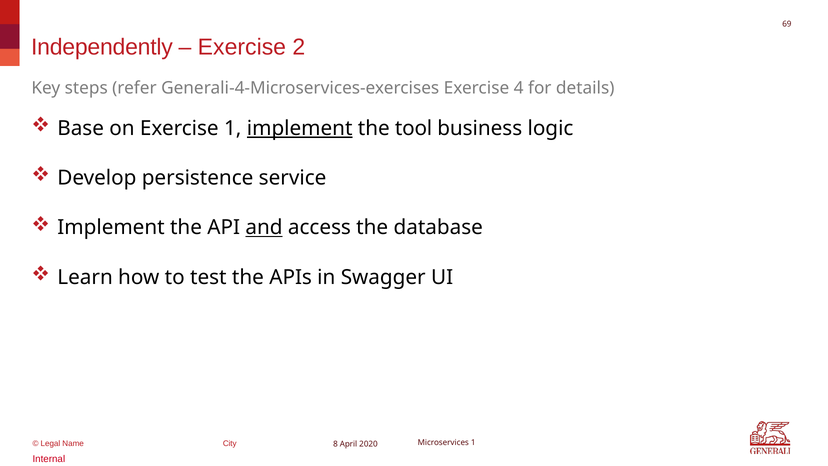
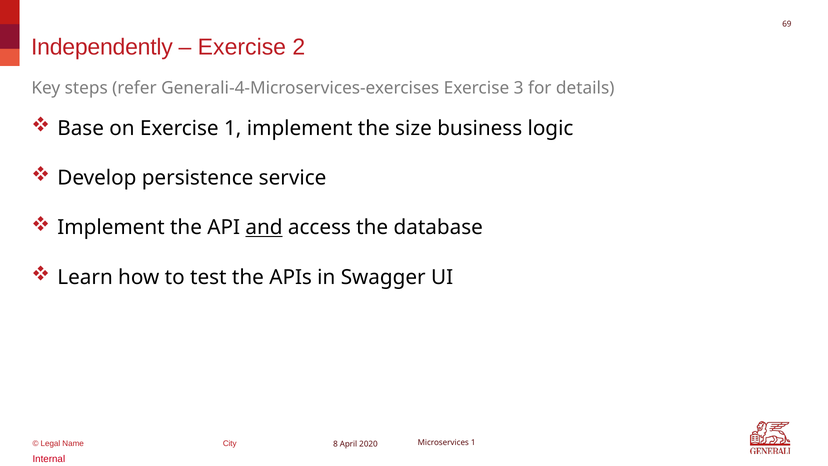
4: 4 -> 3 (519, 88)
implement underline: present -> none (300, 128)
tool: tool -> size (413, 128)
